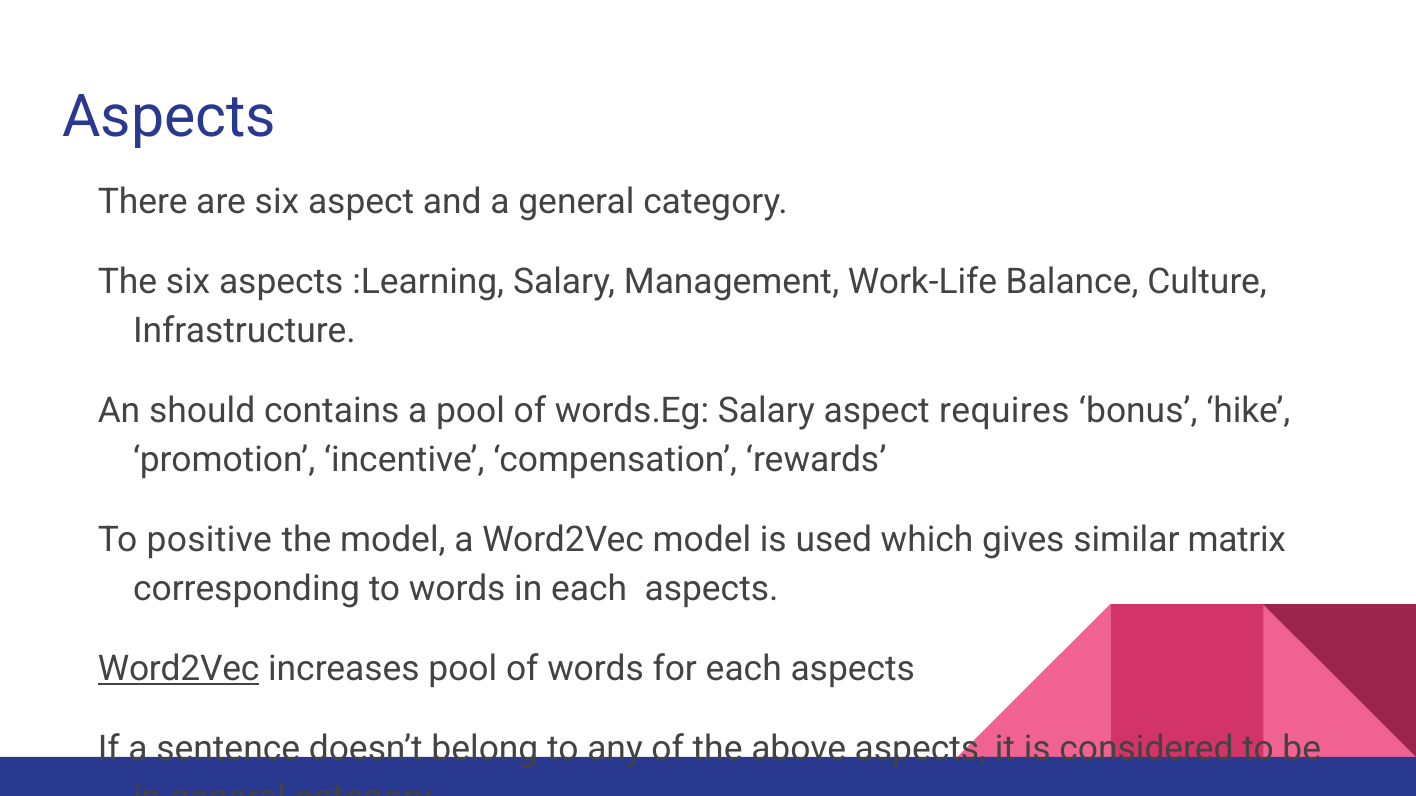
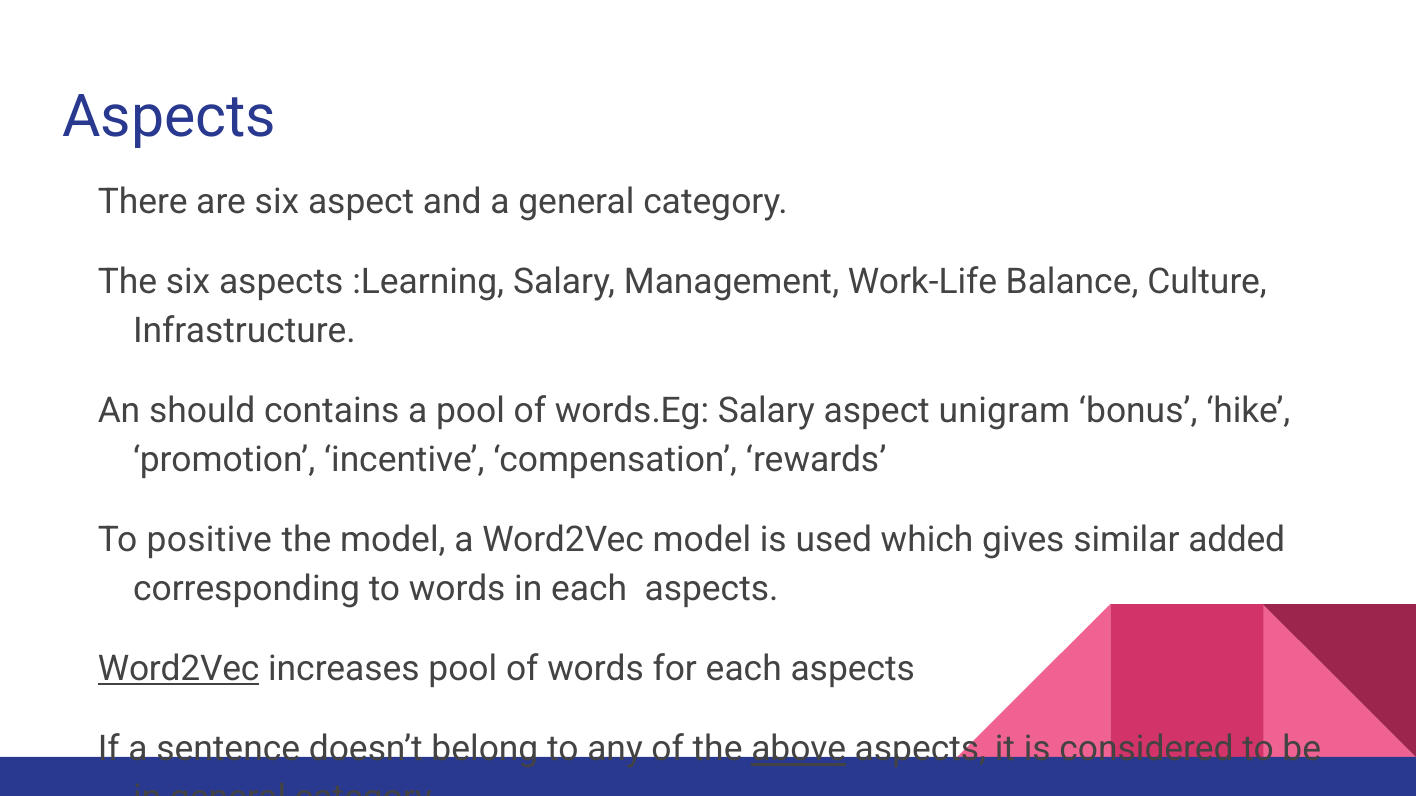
requires: requires -> unigram (1004, 411)
matrix: matrix -> added (1237, 540)
above underline: none -> present (799, 750)
